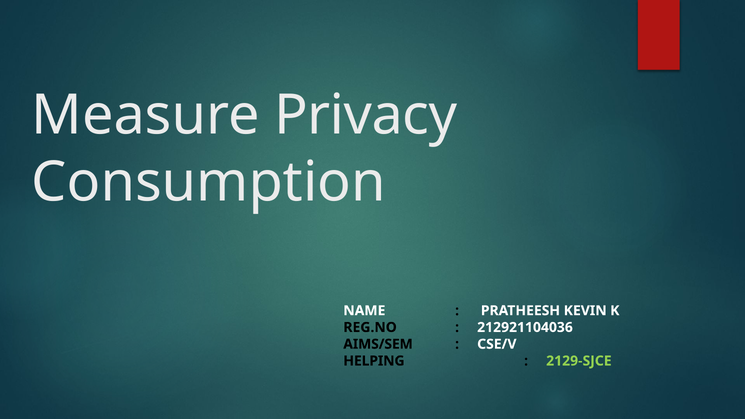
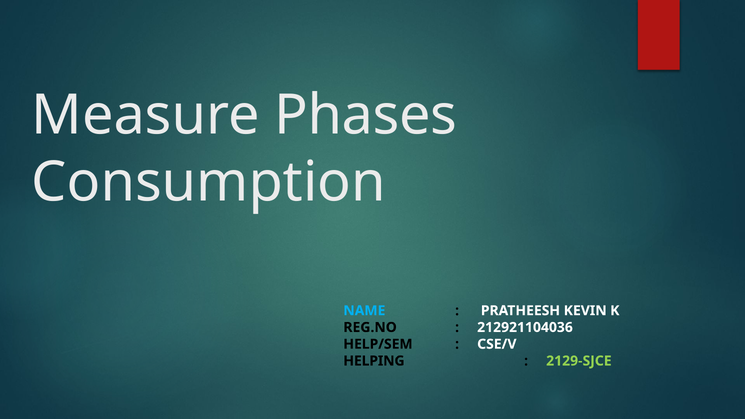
Privacy: Privacy -> Phases (366, 115)
NAME colour: white -> light blue (364, 311)
AIMS/SEM: AIMS/SEM -> HELP/SEM (378, 344)
